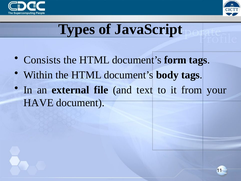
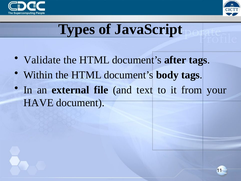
Consists: Consists -> Validate (42, 60)
form: form -> after (175, 60)
